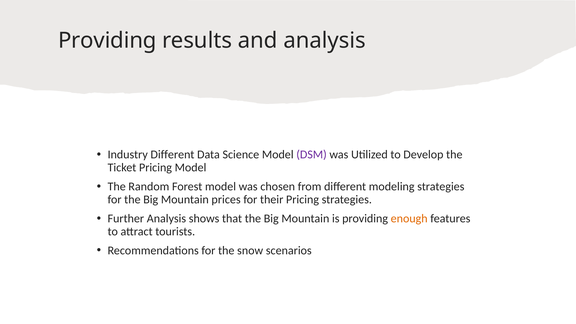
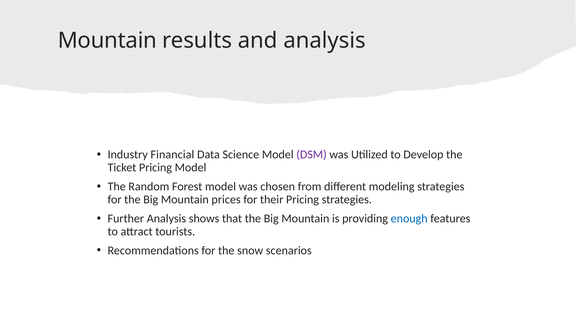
Providing: Providing -> Mountain (107, 41)
Industry Different: Different -> Financial (172, 155)
enough colour: orange -> blue (409, 219)
